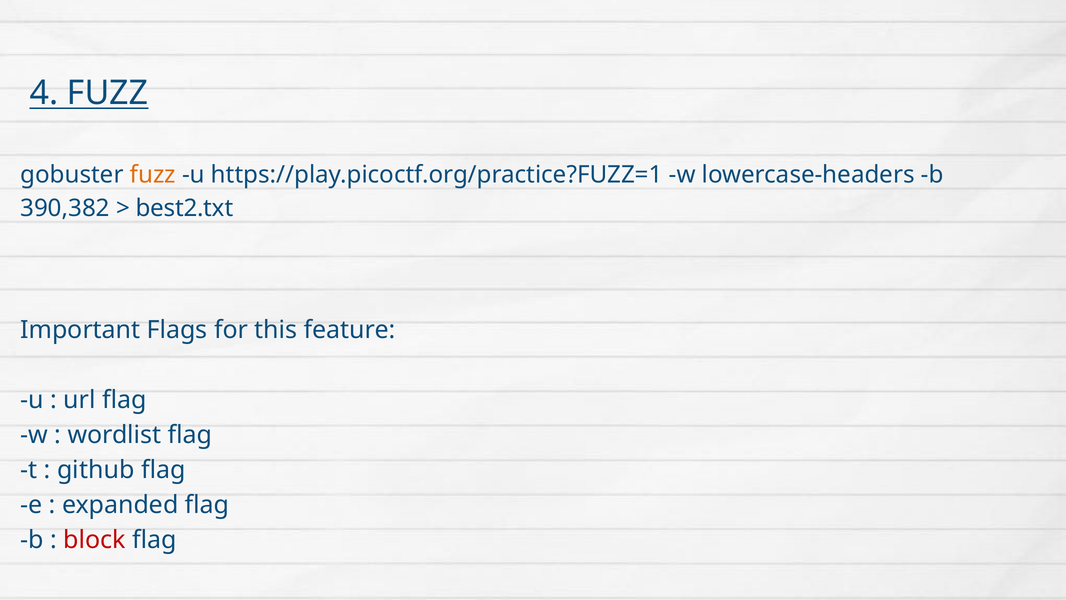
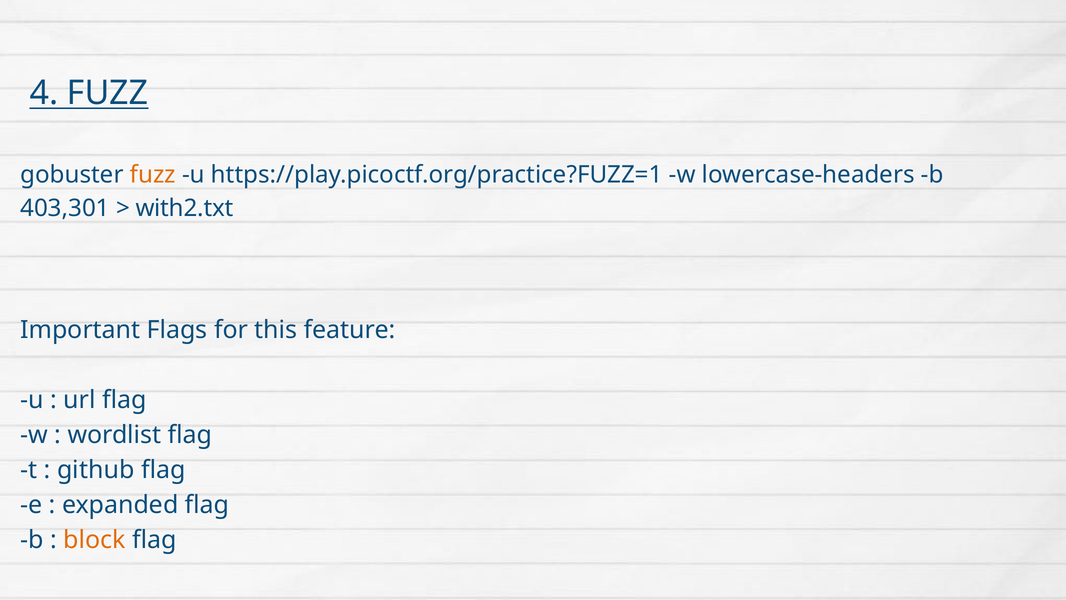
390,382: 390,382 -> 403,301 (65, 208)
best2.txt: best2.txt -> with2.txt (185, 208)
block colour: red -> orange (94, 540)
